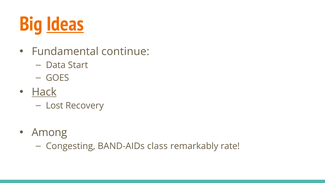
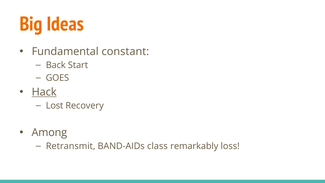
Ideas underline: present -> none (65, 24)
continue: continue -> constant (125, 52)
Data: Data -> Back (56, 65)
Congesting: Congesting -> Retransmit (71, 146)
rate: rate -> loss (230, 146)
